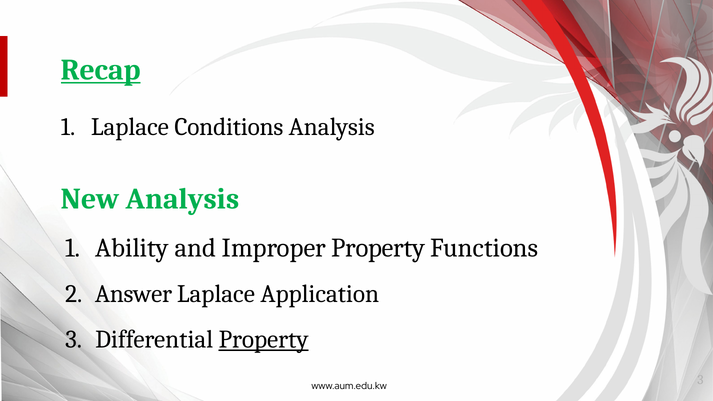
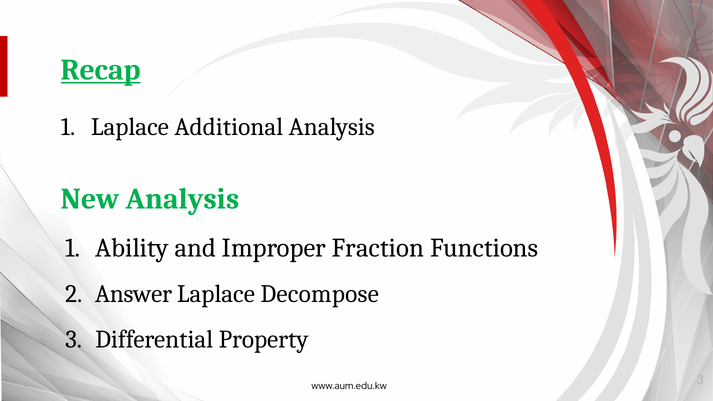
Conditions: Conditions -> Additional (229, 127)
Improper Property: Property -> Fraction (378, 248)
Application: Application -> Decompose (320, 294)
Property underline: present -> none (264, 340)
